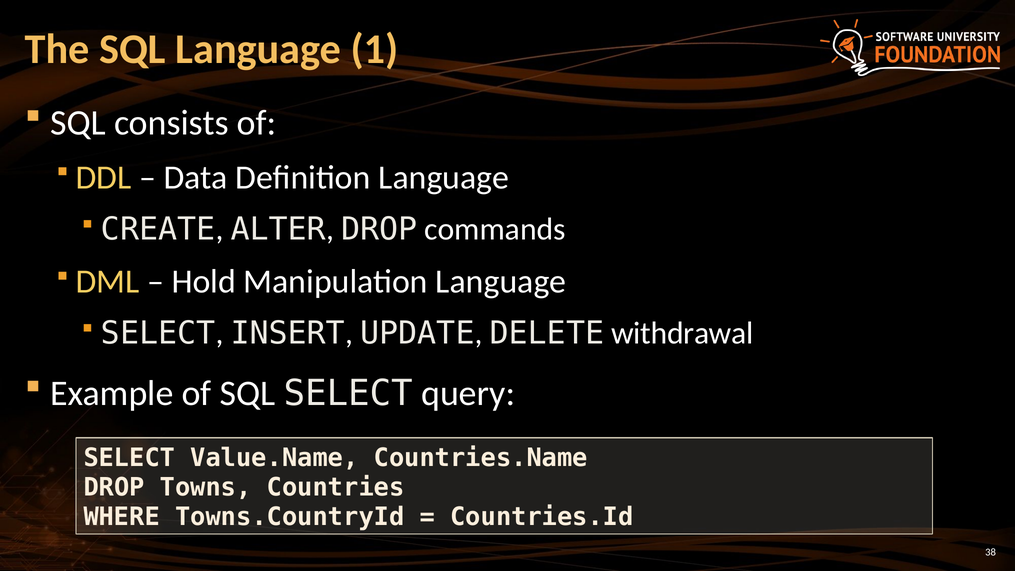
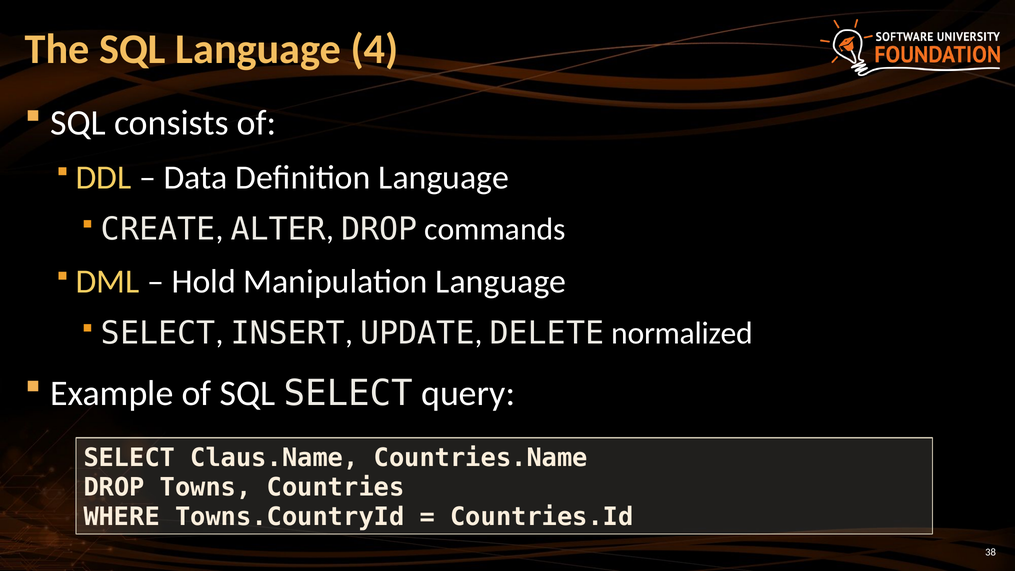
1: 1 -> 4 (374, 49)
withdrawal: withdrawal -> normalized (682, 333)
Value.Name: Value.Name -> Claus.Name (274, 458)
